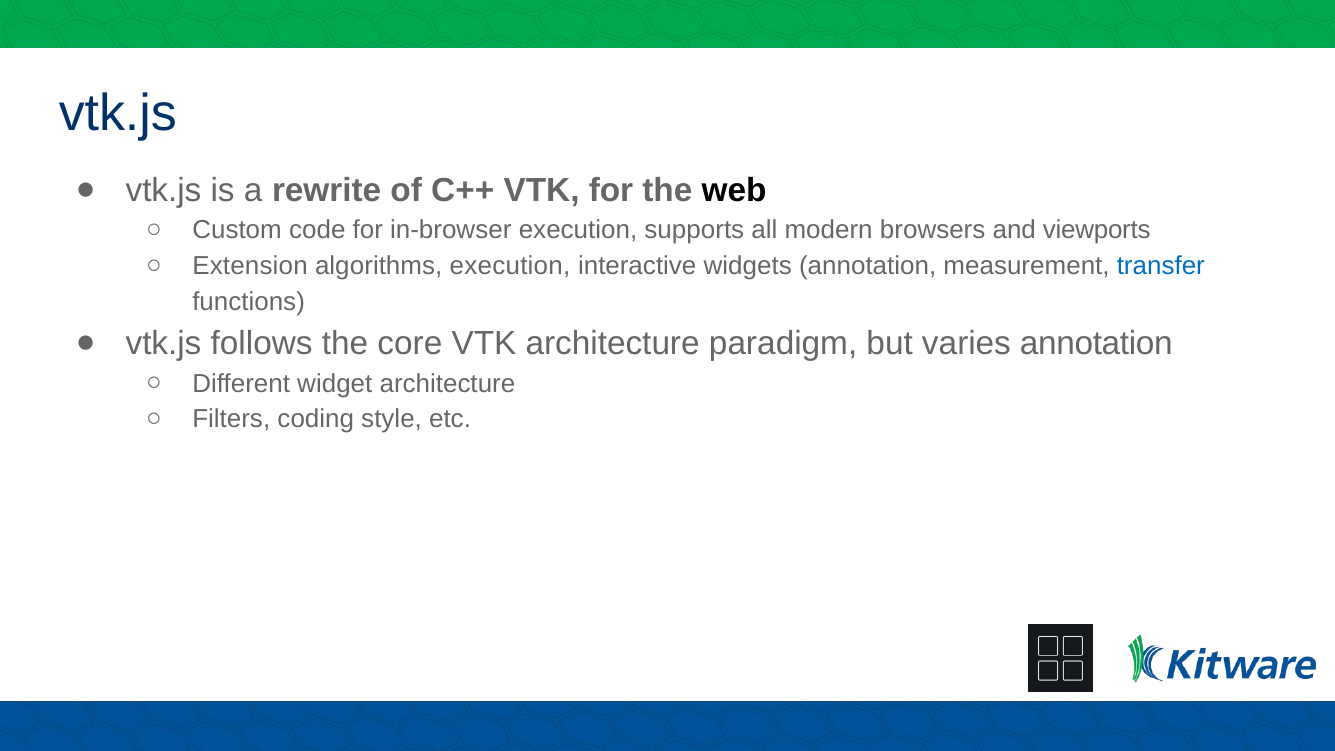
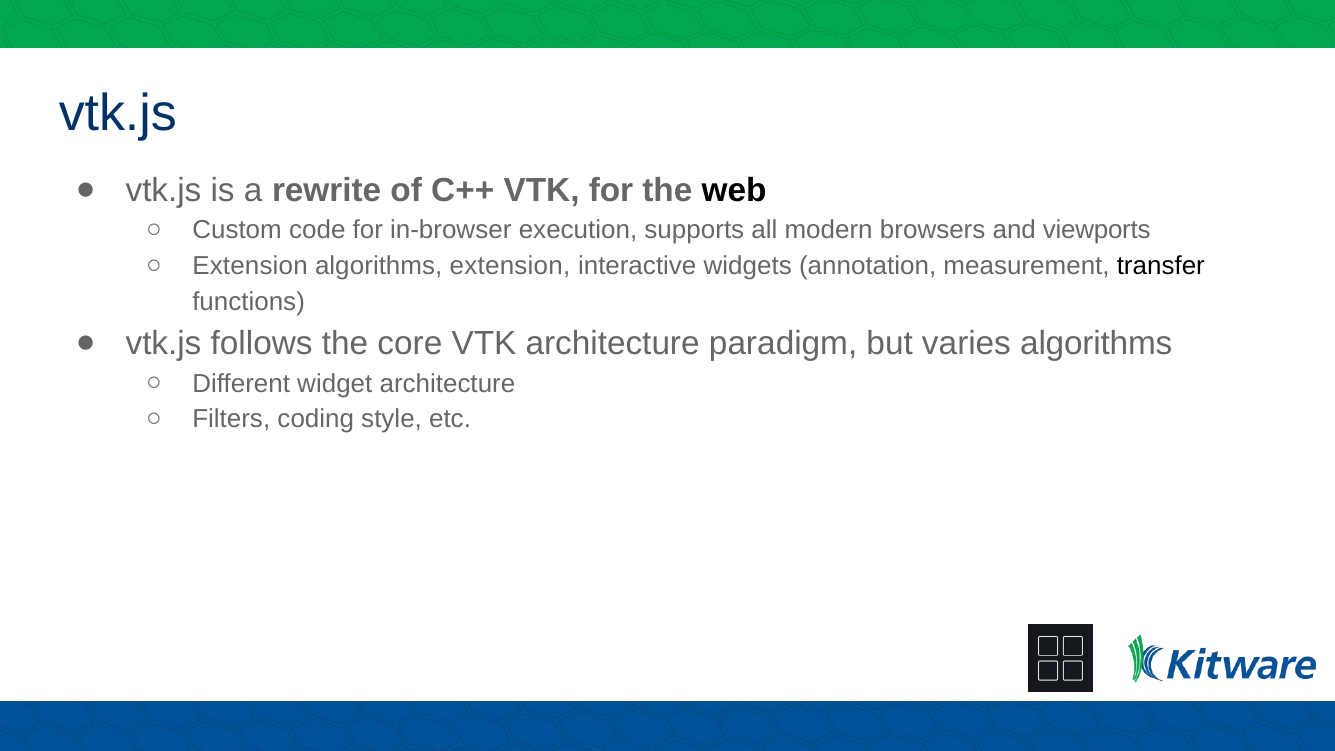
algorithms execution: execution -> extension (510, 266)
transfer colour: blue -> black (1161, 266)
varies annotation: annotation -> algorithms (1096, 344)
